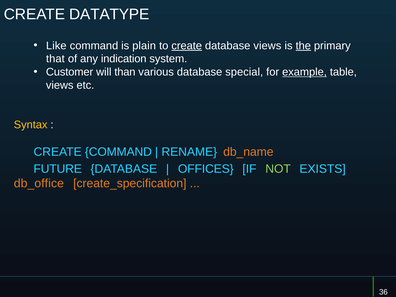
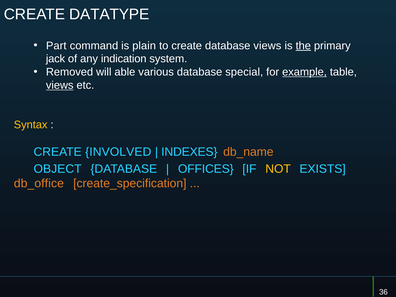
Like: Like -> Part (56, 46)
create underline: present -> none (187, 46)
that: that -> jack (55, 59)
Customer: Customer -> Removed (70, 72)
than: than -> able (125, 72)
views underline: none -> present (60, 85)
CREATE COMMAND: COMMAND -> INVOLVED (118, 152)
RENAME: RENAME -> INDEXES (189, 152)
FUTURE: FUTURE -> OBJECT (58, 169)
NOT colour: light green -> yellow (278, 169)
